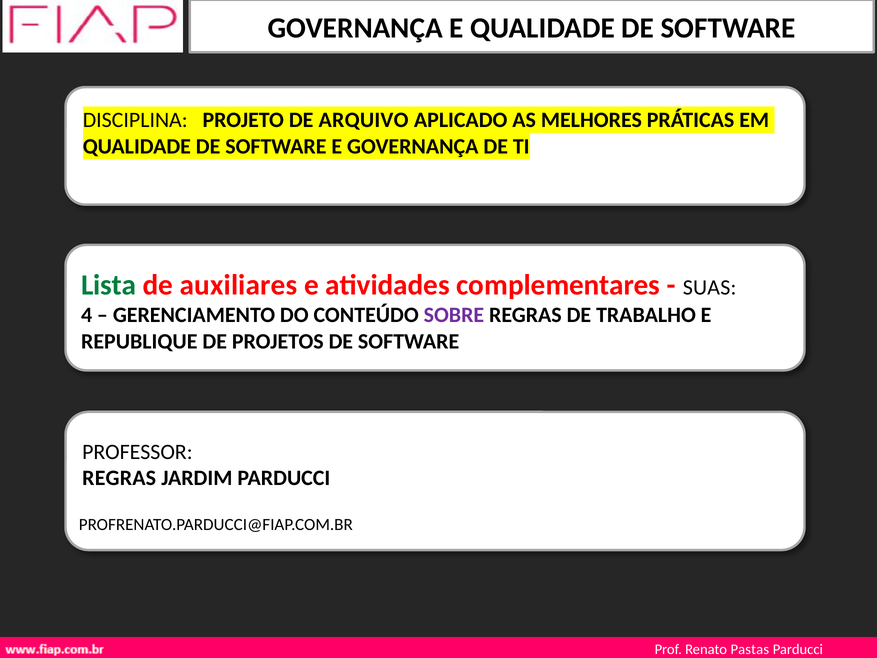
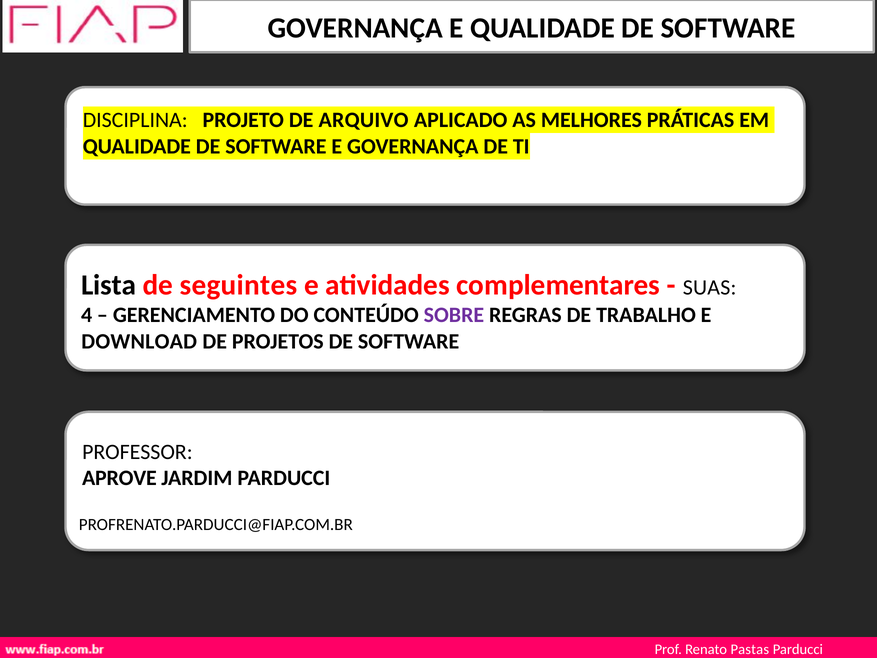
Lista colour: green -> black (109, 285)
auxiliares: auxiliares -> seguintes (238, 285)
REPUBLIQUE: REPUBLIQUE -> DOWNLOAD (139, 341)
REGRAS: REGRAS -> APROVE (119, 478)
